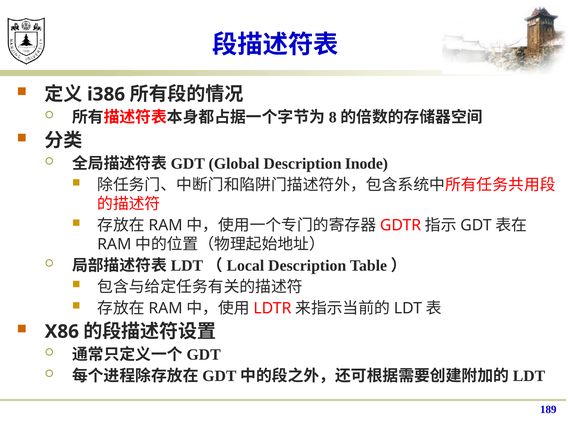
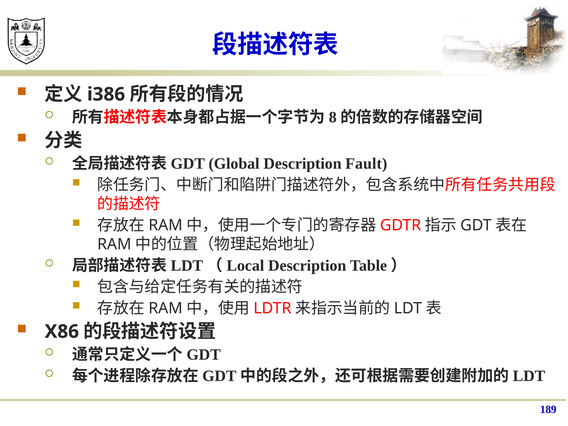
Inode: Inode -> Fault (366, 164)
